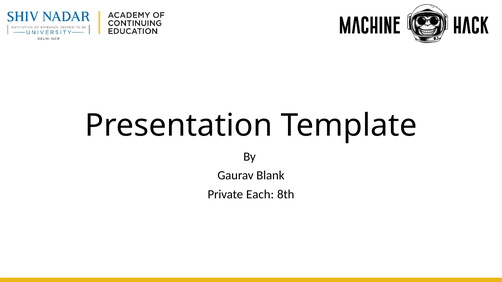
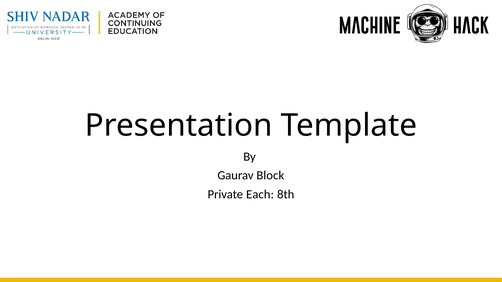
Blank: Blank -> Block (270, 176)
